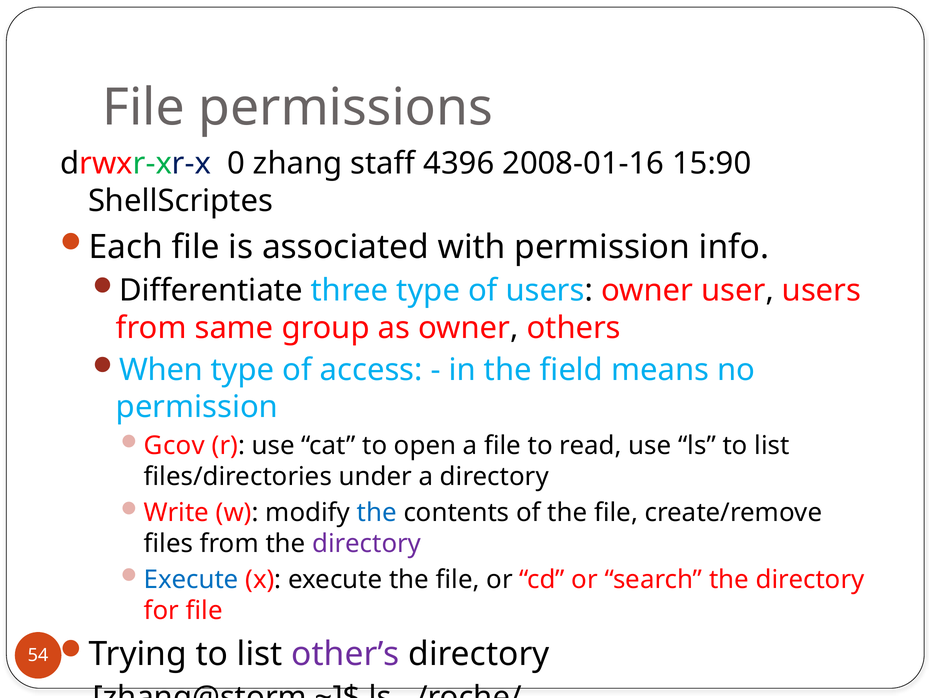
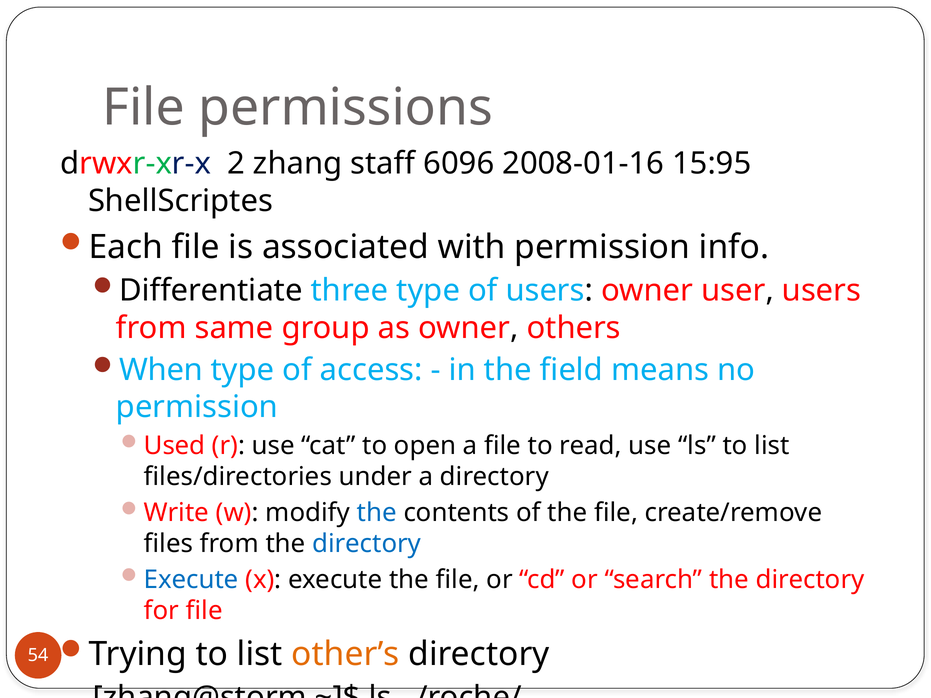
0: 0 -> 2 (236, 164)
4396: 4396 -> 6096 (459, 164)
15:90: 15:90 -> 15:95 (712, 164)
Gcov: Gcov -> Used (175, 446)
directory colour: purple -> blue (367, 544)
other’s colour: purple -> orange (345, 654)
